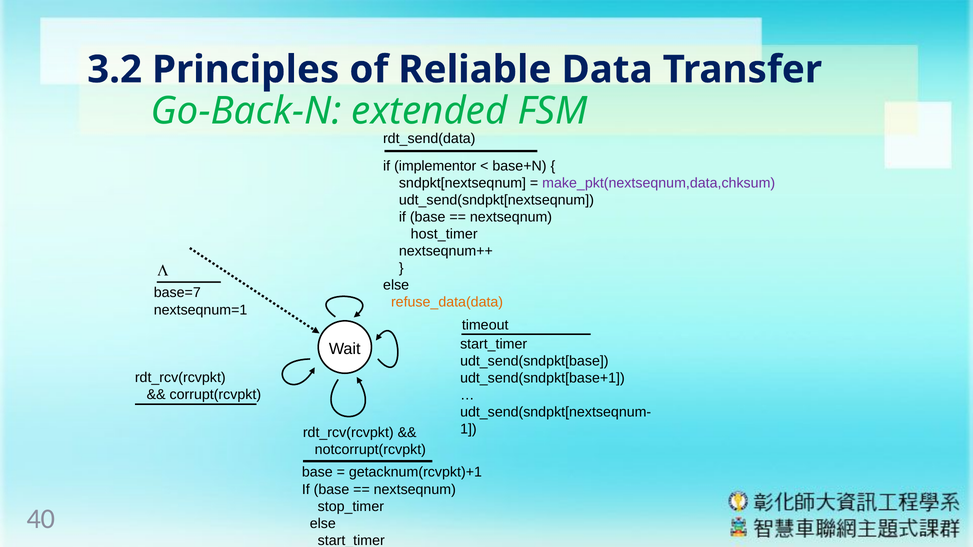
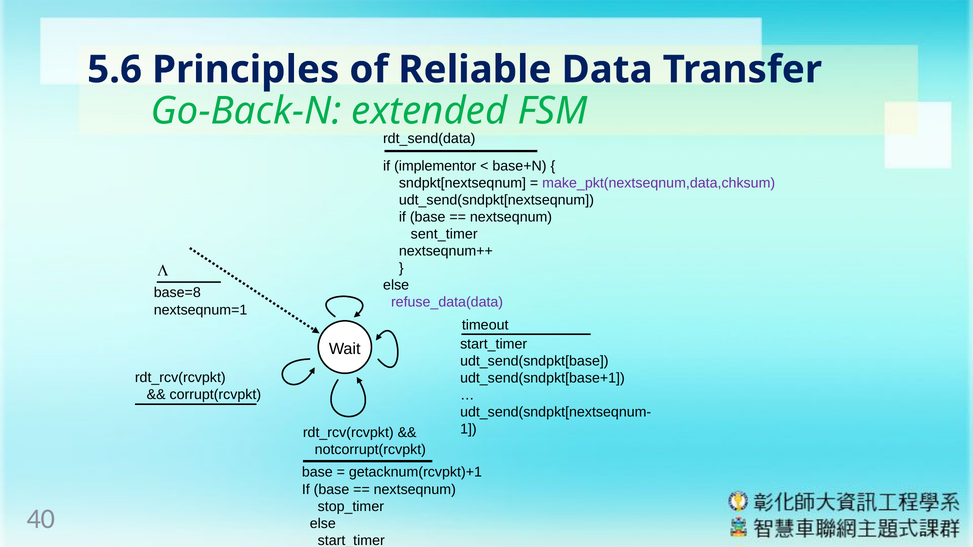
3.2: 3.2 -> 5.6 (115, 70)
host_timer: host_timer -> sent_timer (444, 234)
base=7: base=7 -> base=8 (177, 293)
refuse_data(data colour: orange -> purple (447, 302)
